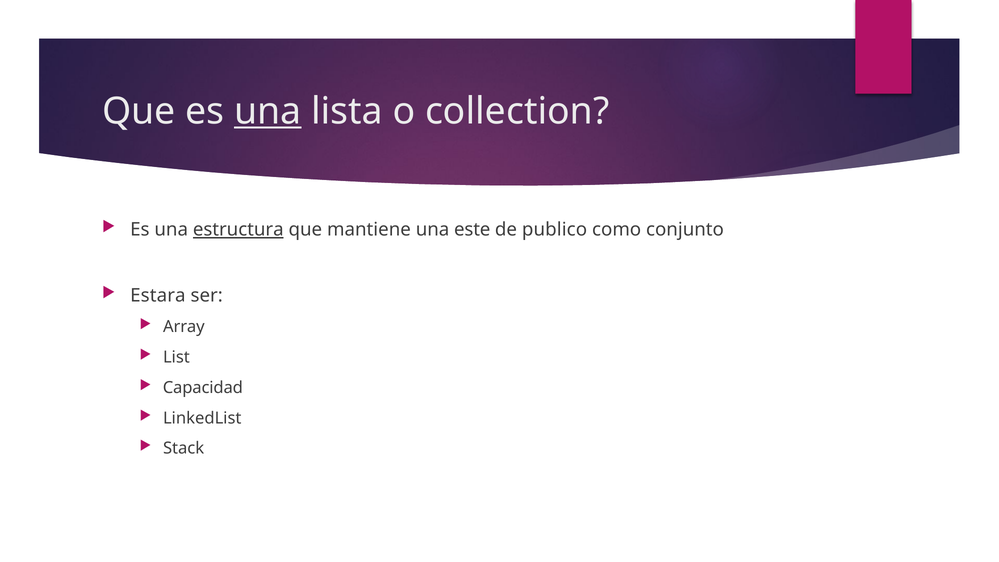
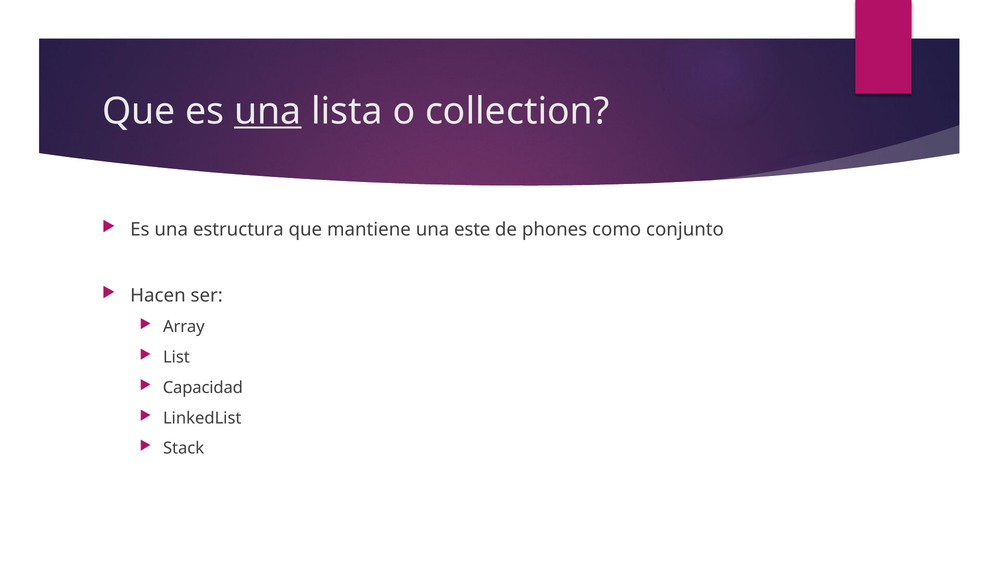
estructura underline: present -> none (238, 230)
publico: publico -> phones (555, 230)
Estara: Estara -> Hacen (158, 295)
